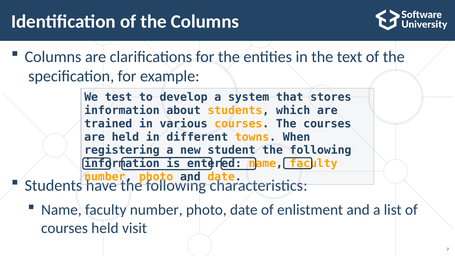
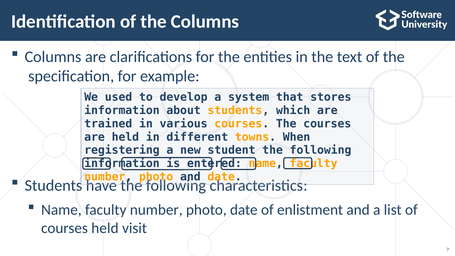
test: test -> used (119, 97)
